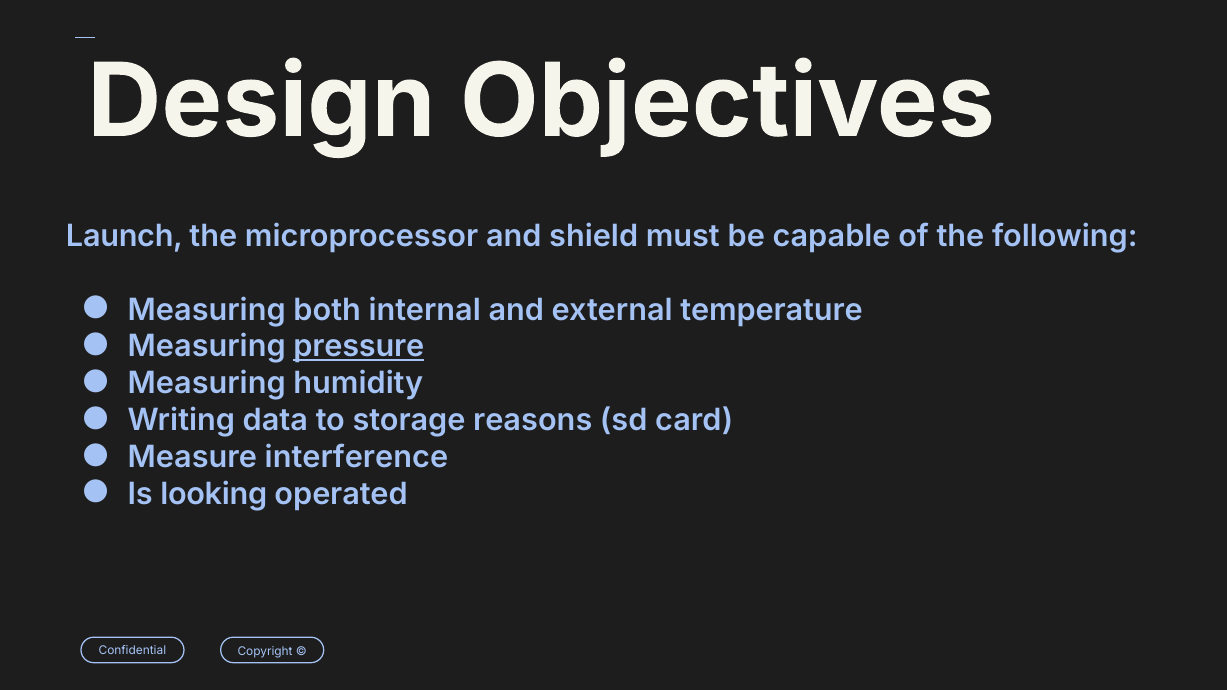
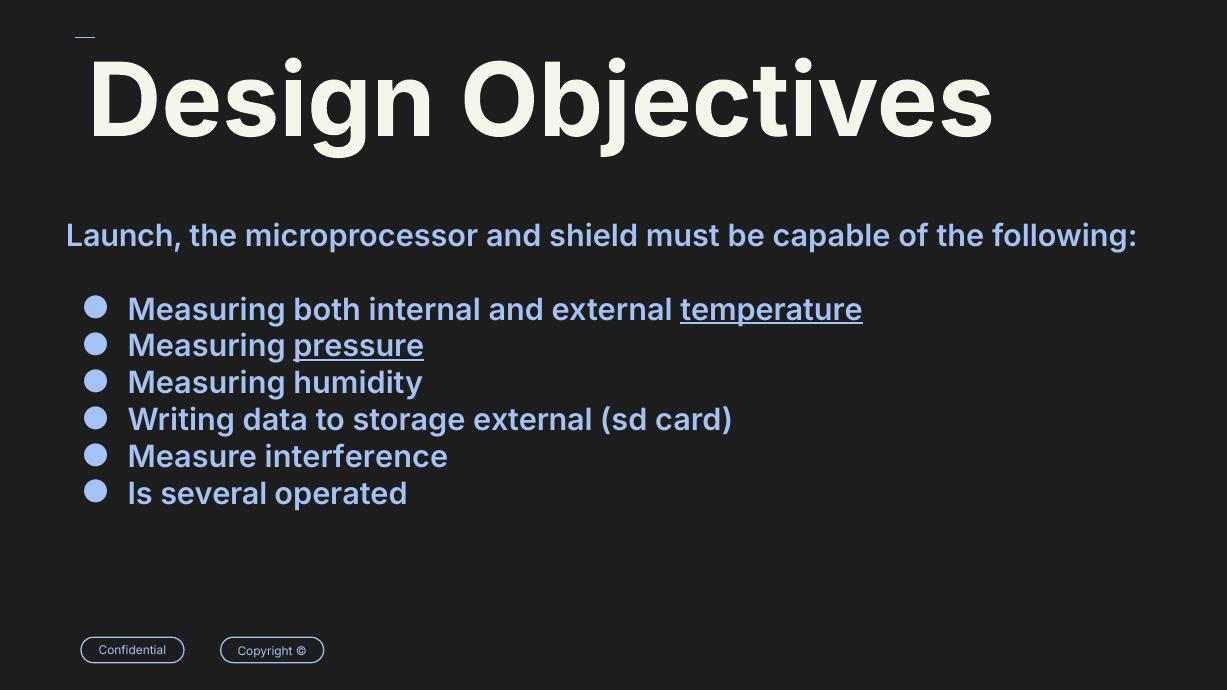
temperature underline: none -> present (772, 310)
storage reasons: reasons -> external (533, 420)
looking: looking -> several (214, 494)
